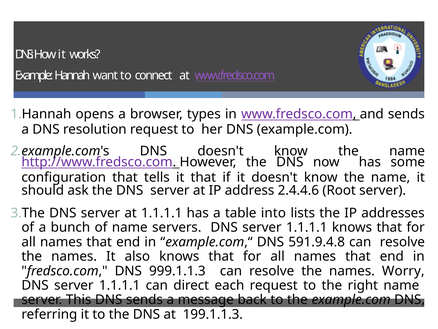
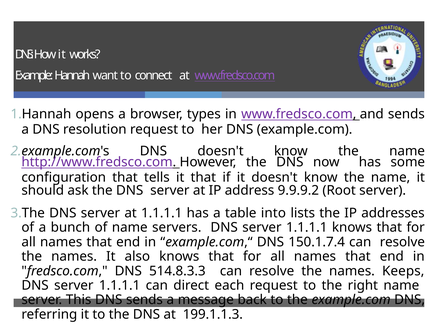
2.4.4.6: 2.4.4.6 -> 9.9.9.2 (298, 190)
591.9.4.8: 591.9.4.8 -> 150.1.7.4 (317, 242)
999.1.1.3: 999.1.1.3 -> 514.8.3.3 (177, 271)
Worry: Worry -> Keeps (403, 271)
